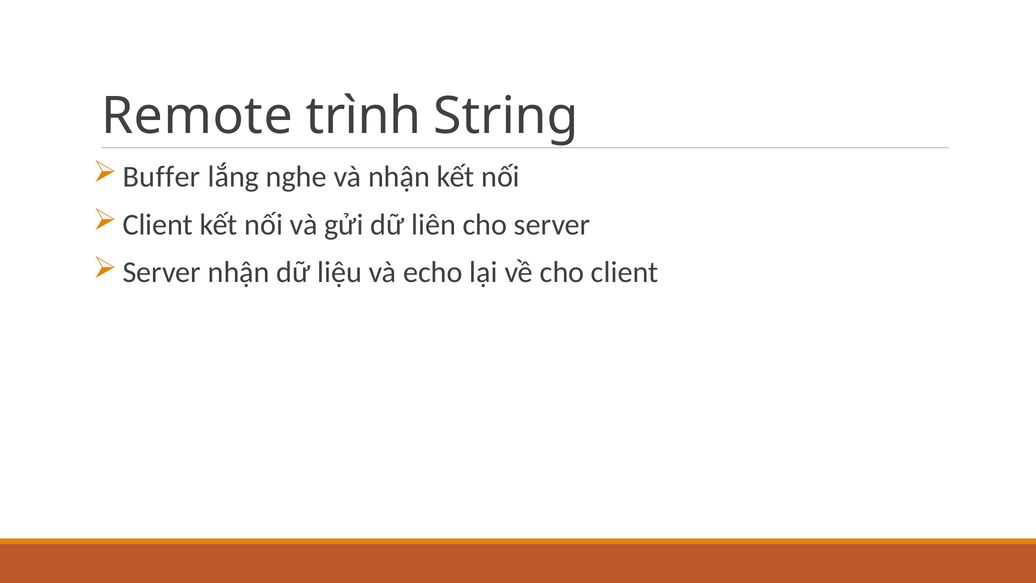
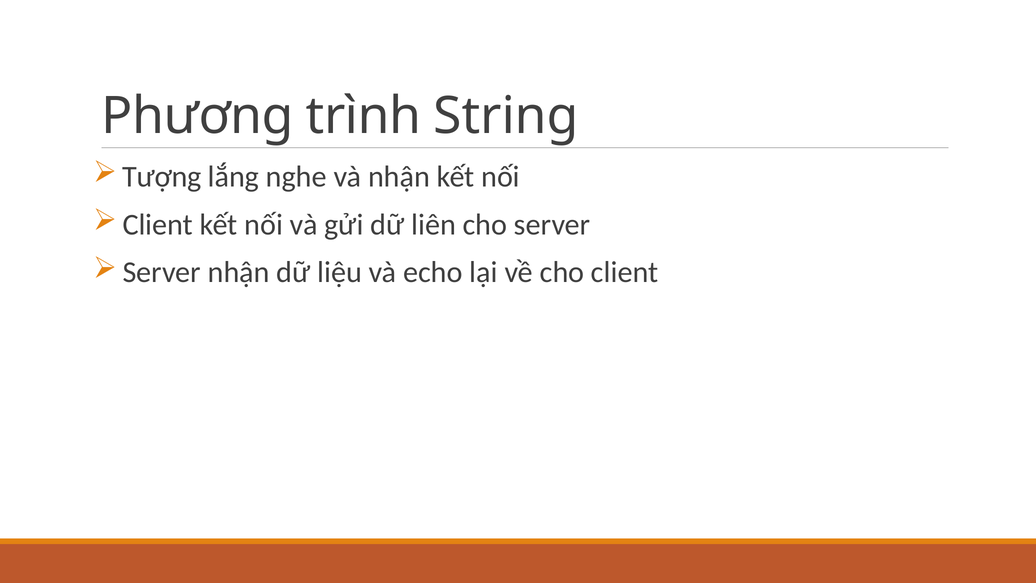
Remote: Remote -> Phương (197, 116)
Buffer: Buffer -> Tượng (162, 177)
